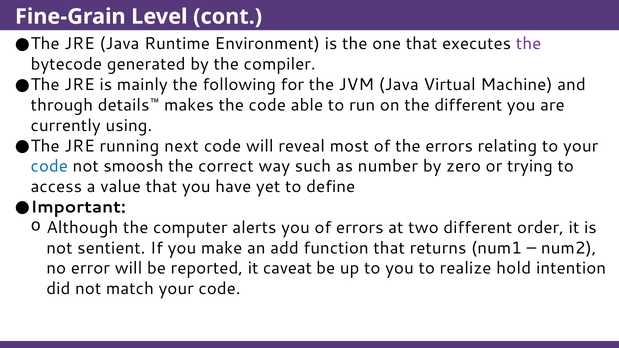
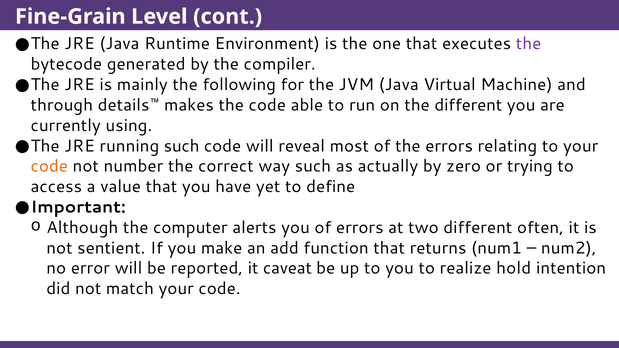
running next: next -> such (182, 146)
code colour: blue -> orange (49, 166)
smoosh: smoosh -> number (133, 166)
number: number -> actually (388, 166)
order: order -> often (540, 228)
